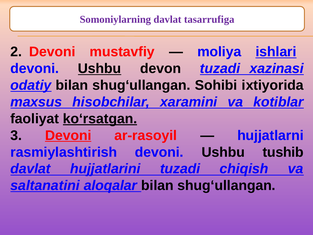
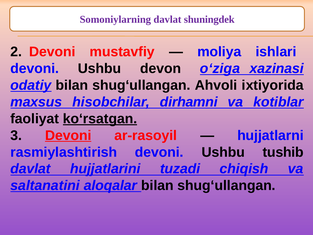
tasarrufiga: tasarrufiga -> shuningdek (209, 19)
ishlari underline: present -> none (276, 52)
Ushbu underline: present -> none (100, 69)
devon tuzadi: tuzadi -> oʻziga (220, 69)
Sohibi: Sohibi -> Ahvoli (216, 85)
xaramini: xaramini -> dirhamni (189, 102)
